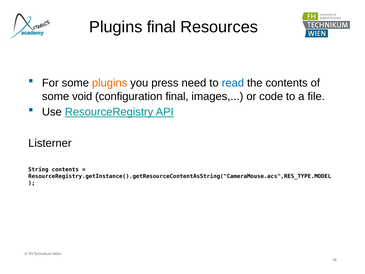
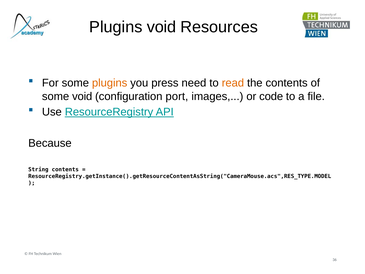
Plugins final: final -> void (161, 27)
read colour: blue -> orange (233, 83)
configuration final: final -> port (177, 96)
Listerner: Listerner -> Because (50, 143)
